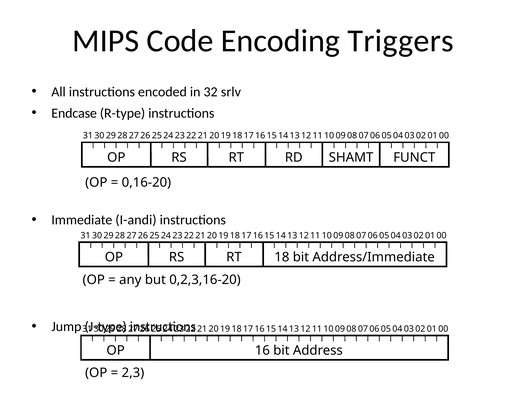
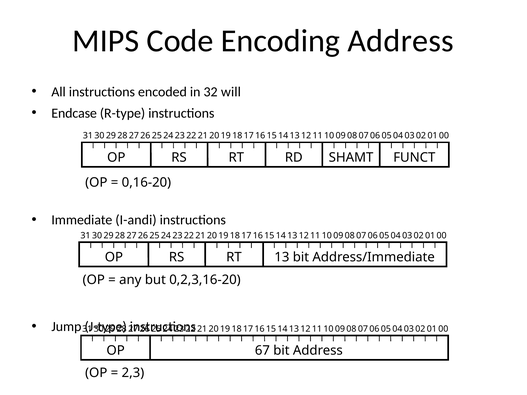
Encoding Triggers: Triggers -> Address (401, 41)
srlv: srlv -> will (231, 92)
18: 18 -> 13 (282, 257)
16: 16 -> 67 (262, 351)
